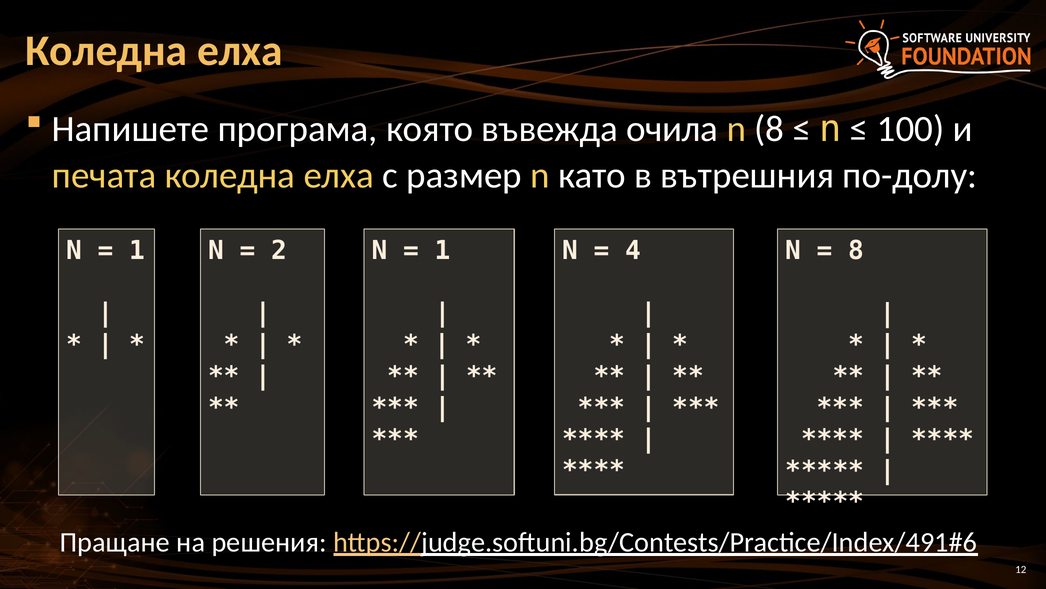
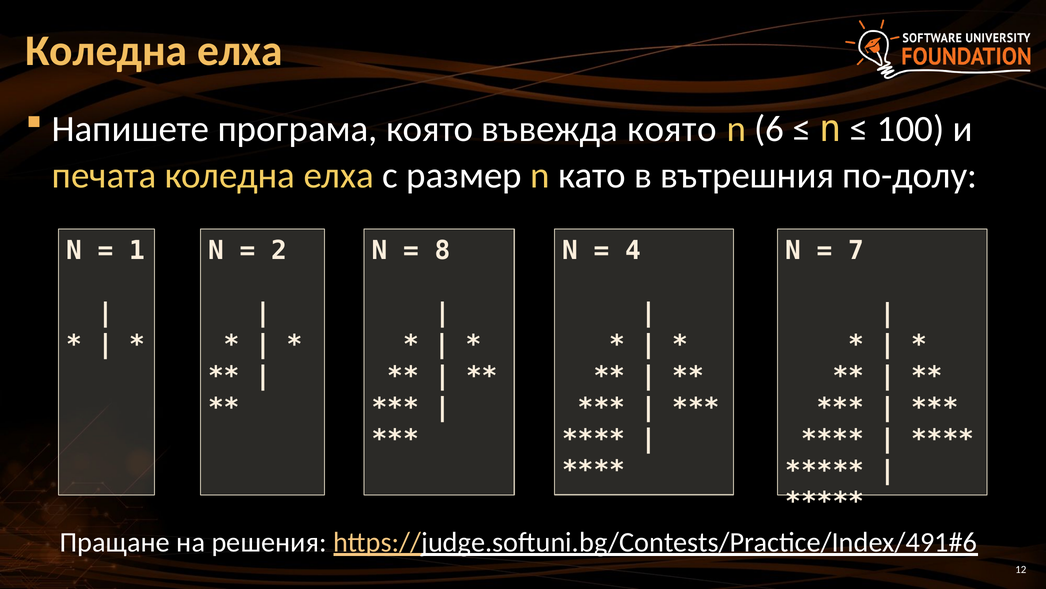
въвежда очила: очила -> която (672, 129)
n 8: 8 -> 6 (769, 129)
1: 1 -> 8 (442, 250)
8: 8 -> 7 (856, 250)
